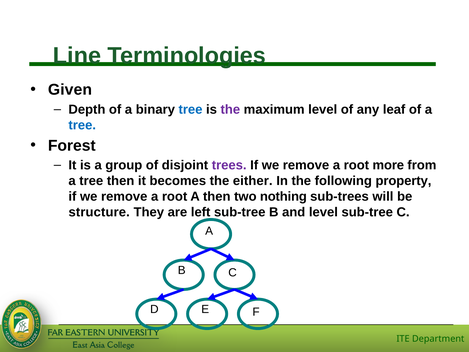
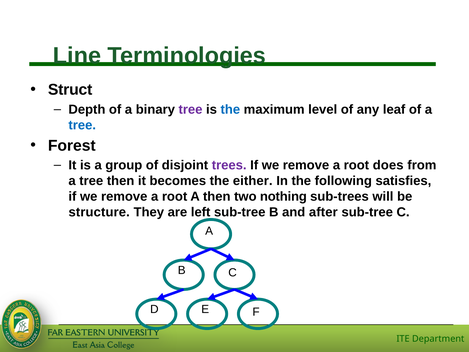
Given: Given -> Struct (70, 90)
tree colour: blue -> purple (190, 109)
the colour: purple -> blue (230, 109)
more: more -> does (388, 165)
property: property -> satisfies (403, 181)
and level: level -> after (323, 212)
